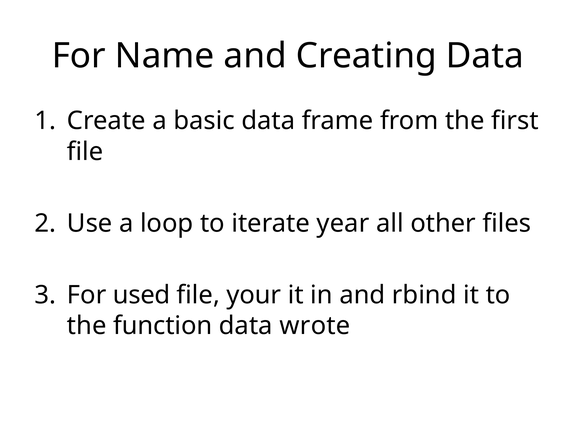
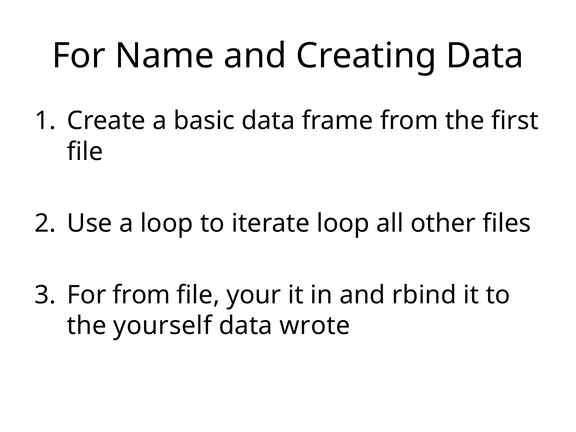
iterate year: year -> loop (343, 223)
For used: used -> from (142, 295)
function: function -> yourself (163, 326)
